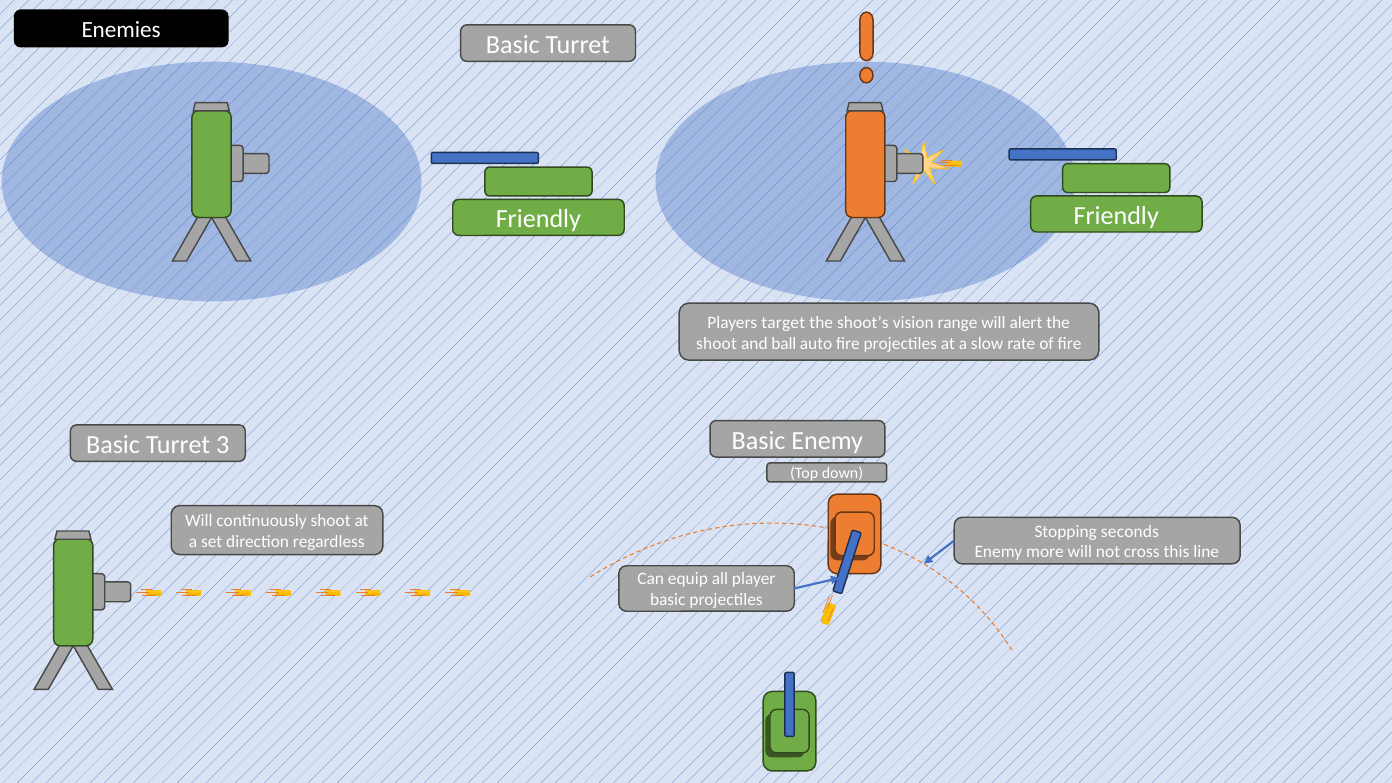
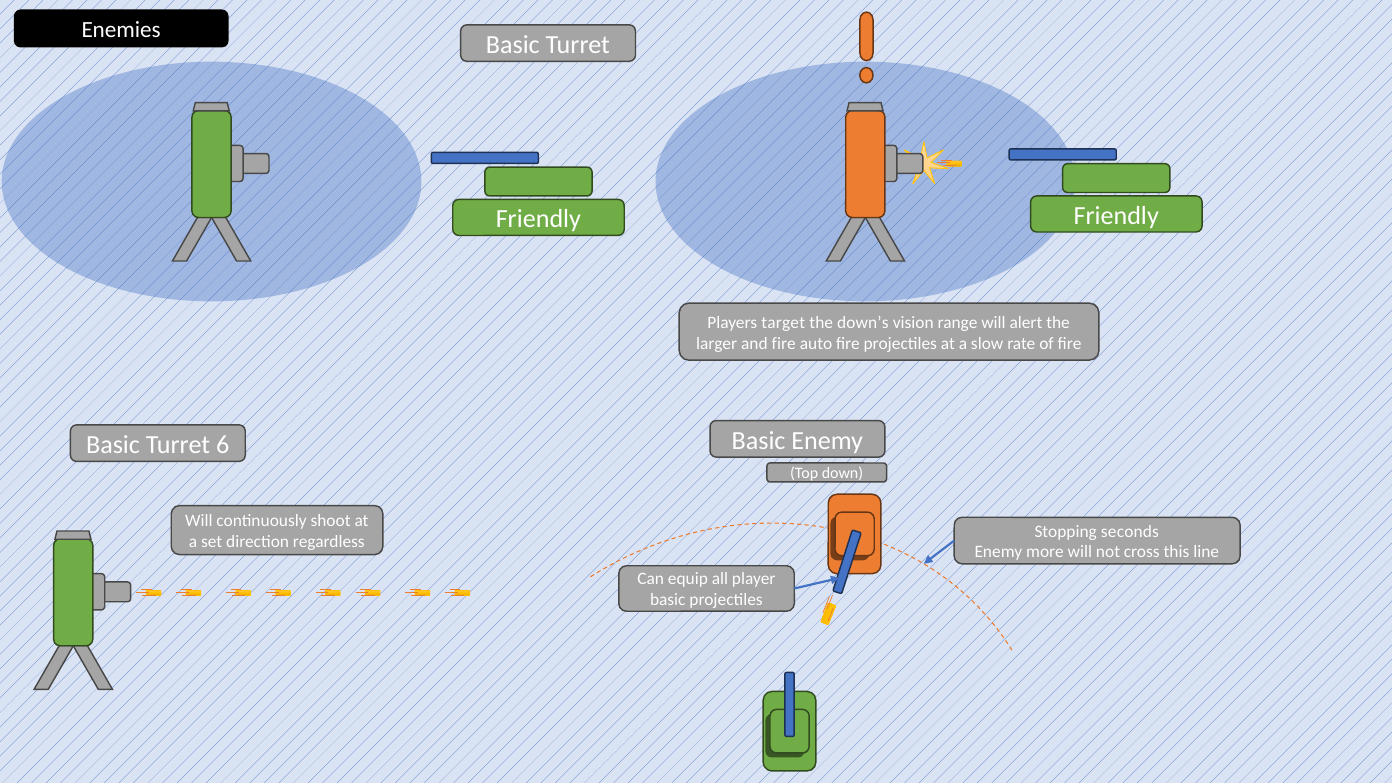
shoot’s: shoot’s -> down’s (863, 322)
shoot: shoot -> larger (717, 343)
and ball: ball -> fire (784, 343)
3: 3 -> 6 (223, 445)
